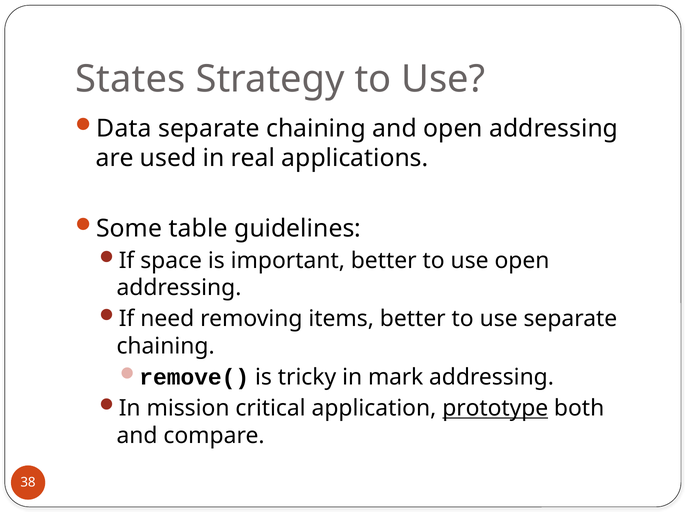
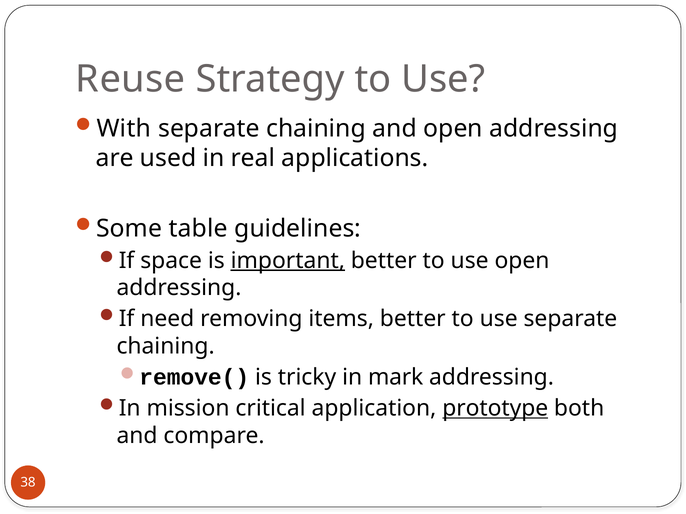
States: States -> Reuse (130, 79)
Data: Data -> With (124, 129)
important underline: none -> present (288, 261)
